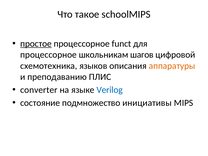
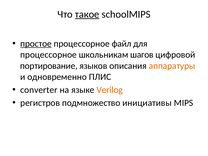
такое underline: none -> present (87, 14)
funct: funct -> файл (122, 44)
схемотехника: схемотехника -> портирование (49, 66)
преподаванию: преподаванию -> одновременно (57, 77)
Verilog colour: blue -> orange (110, 90)
состояние: состояние -> регистров (40, 103)
